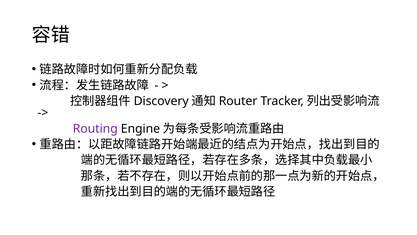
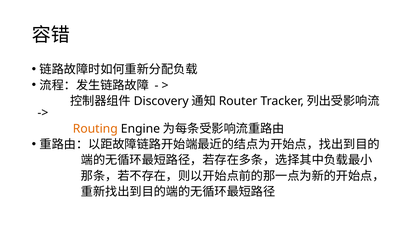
Routing colour: purple -> orange (95, 128)
